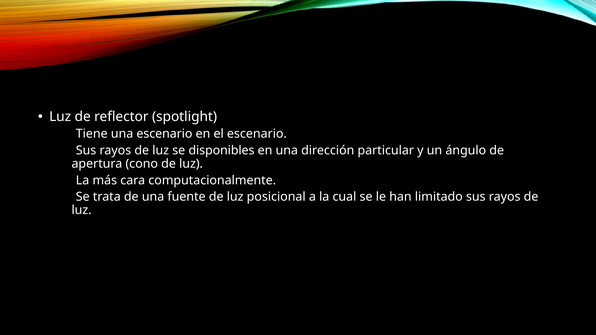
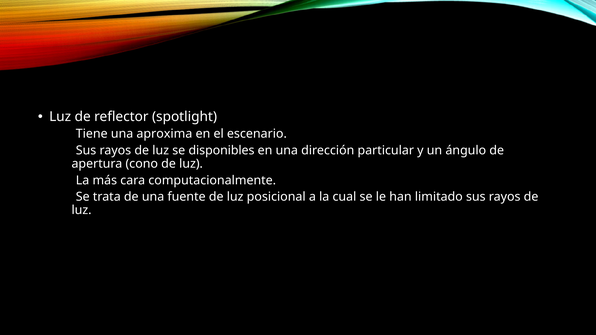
una escenario: escenario -> aproxima (164, 134)
